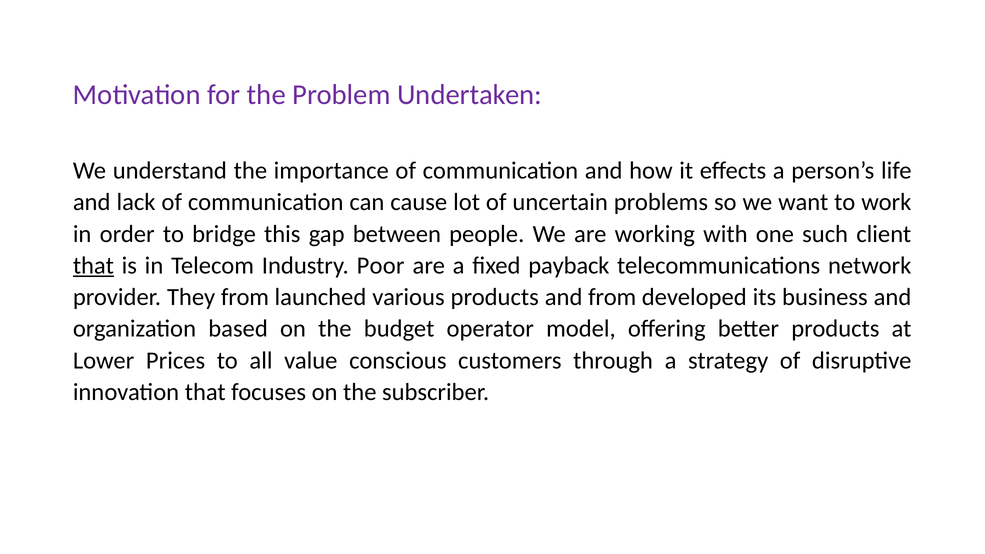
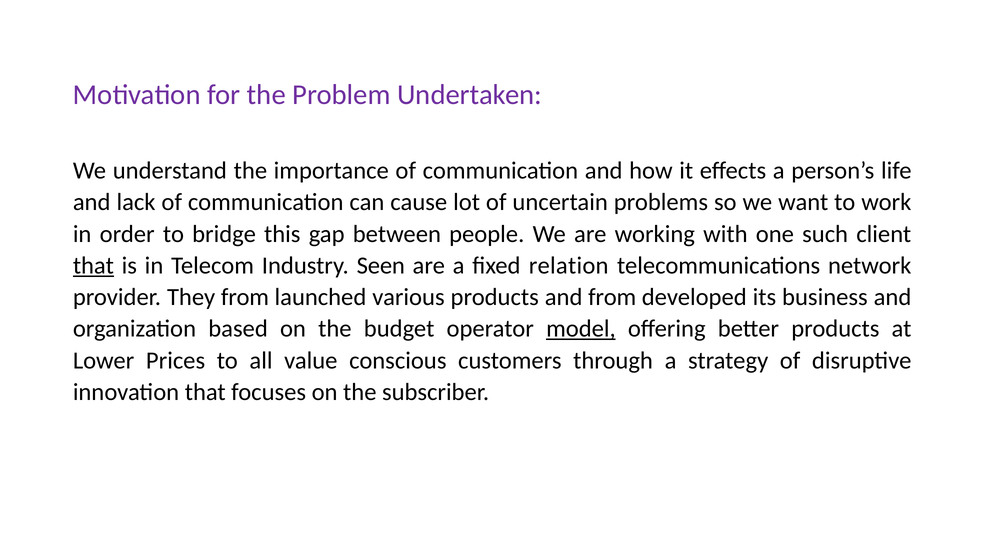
Poor: Poor -> Seen (381, 266)
payback: payback -> relation (569, 266)
model underline: none -> present (581, 329)
